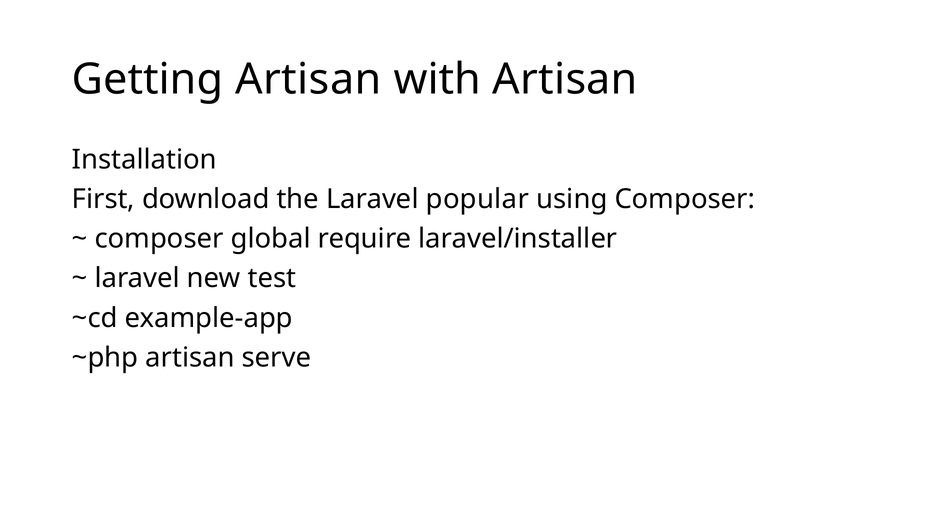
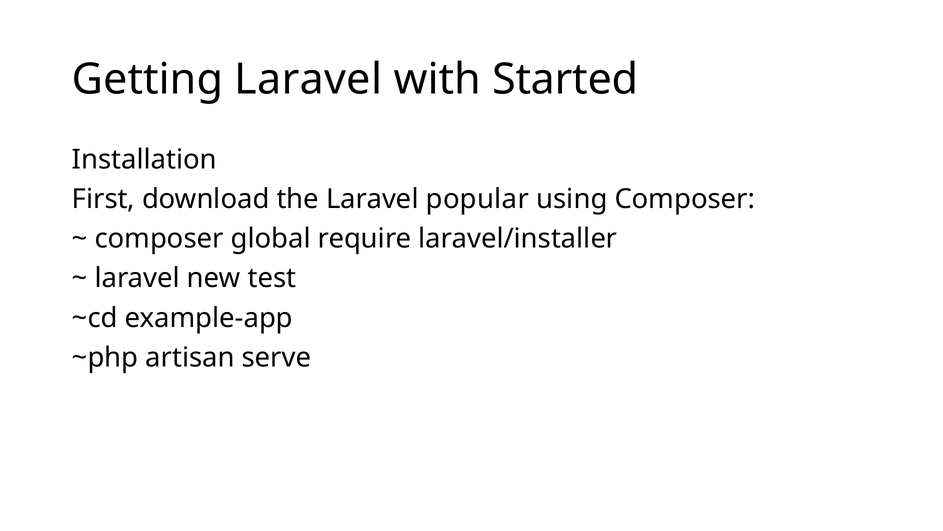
Getting Artisan: Artisan -> Laravel (308, 79)
with Artisan: Artisan -> Started (565, 79)
